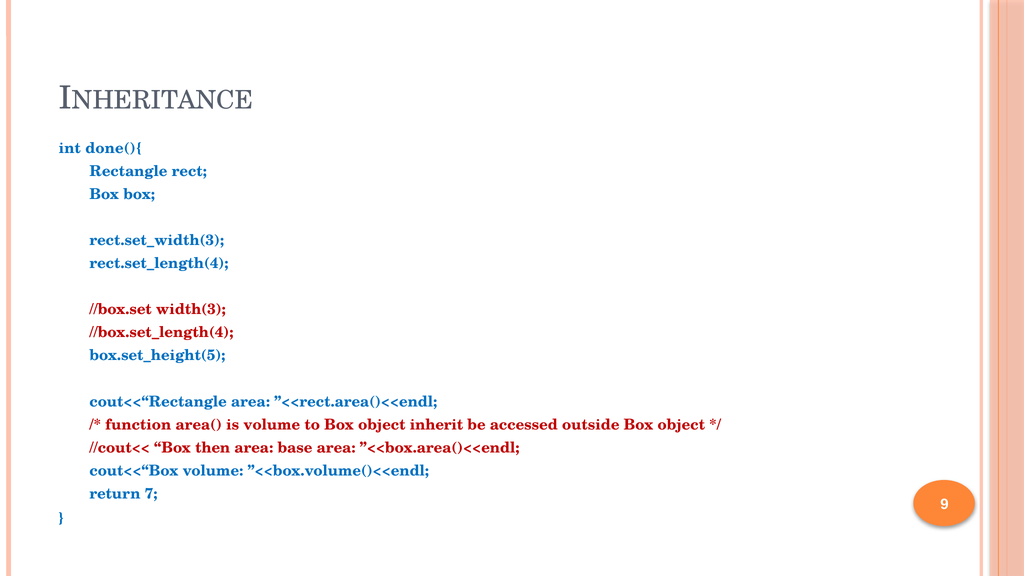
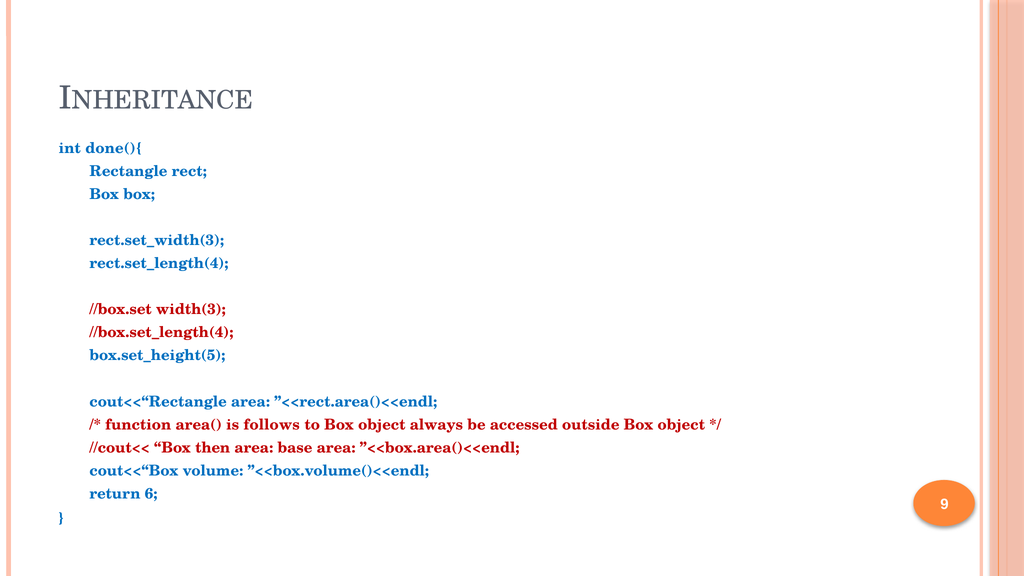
is volume: volume -> follows (272, 425)
inherit: inherit -> always (436, 425)
7: 7 -> 6 (151, 494)
